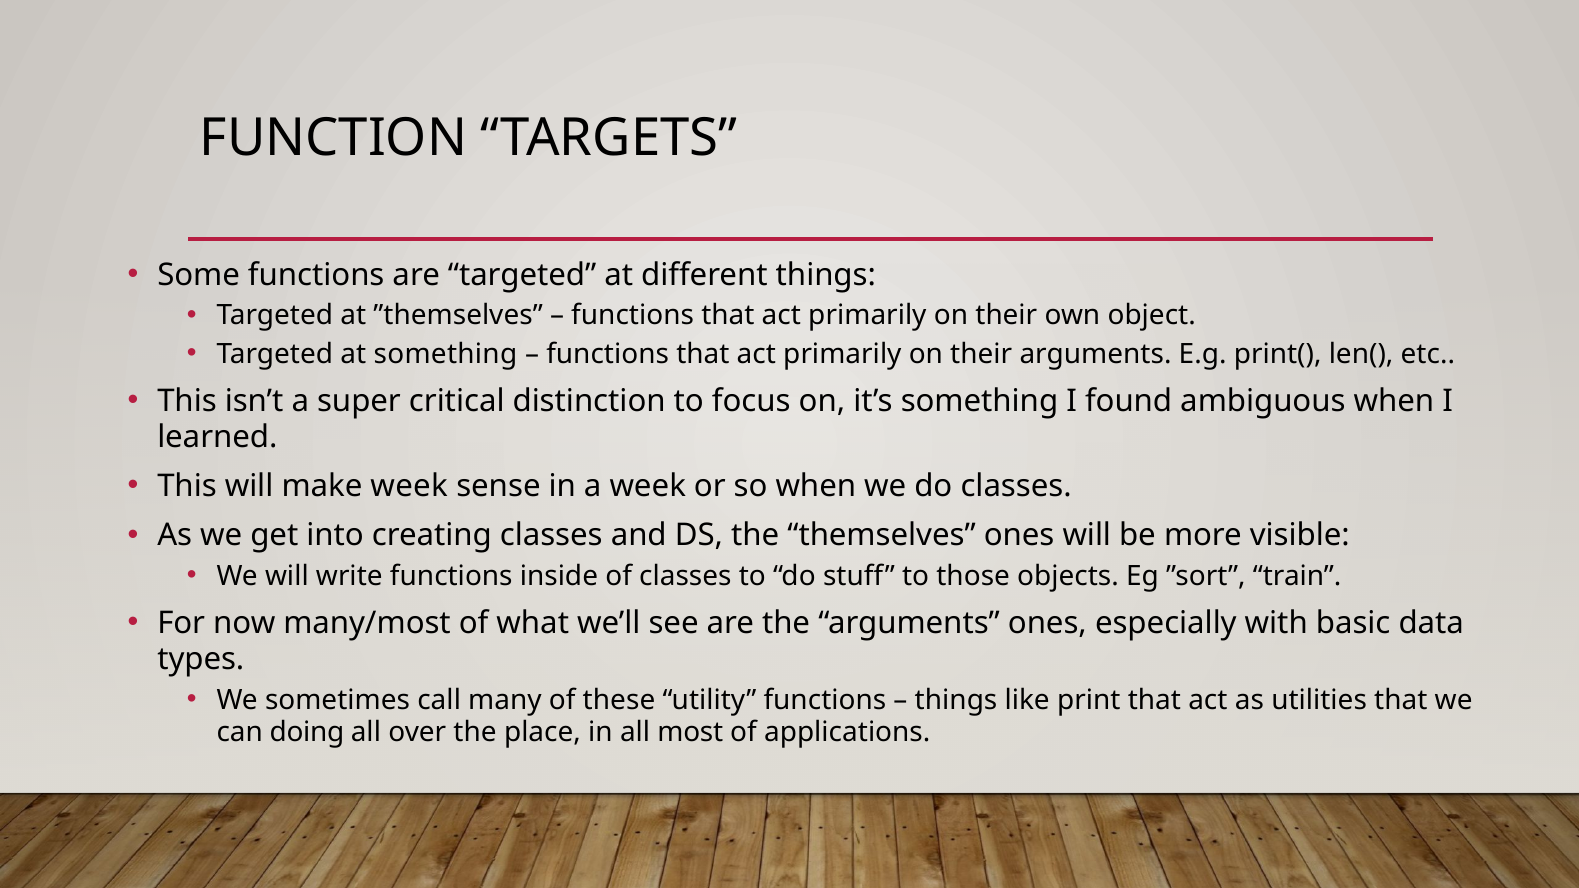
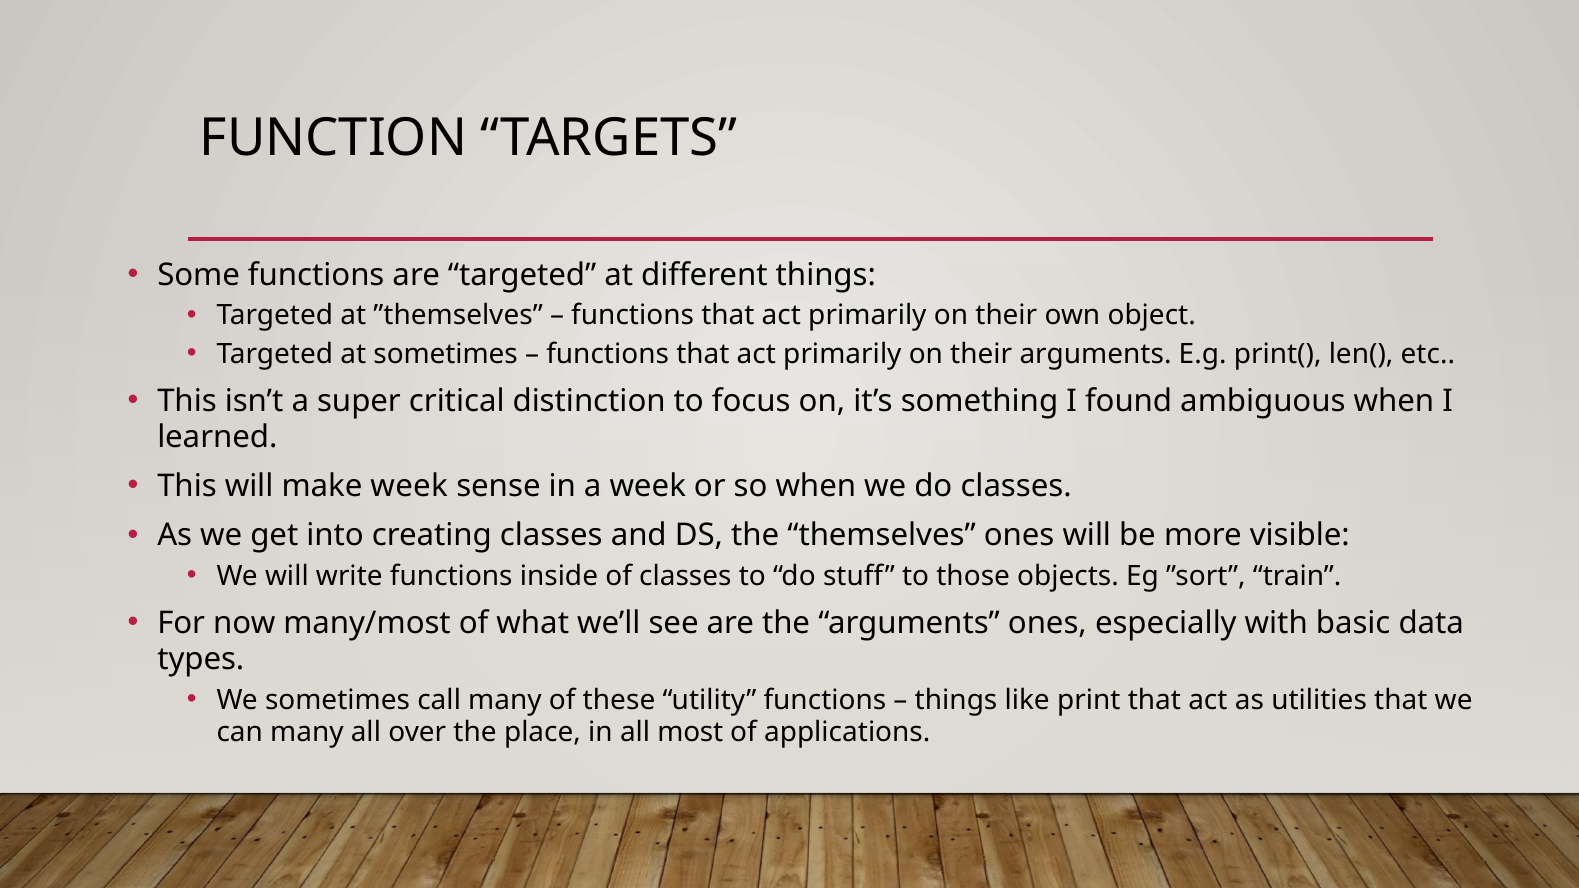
at something: something -> sometimes (446, 354)
can doing: doing -> many (307, 732)
